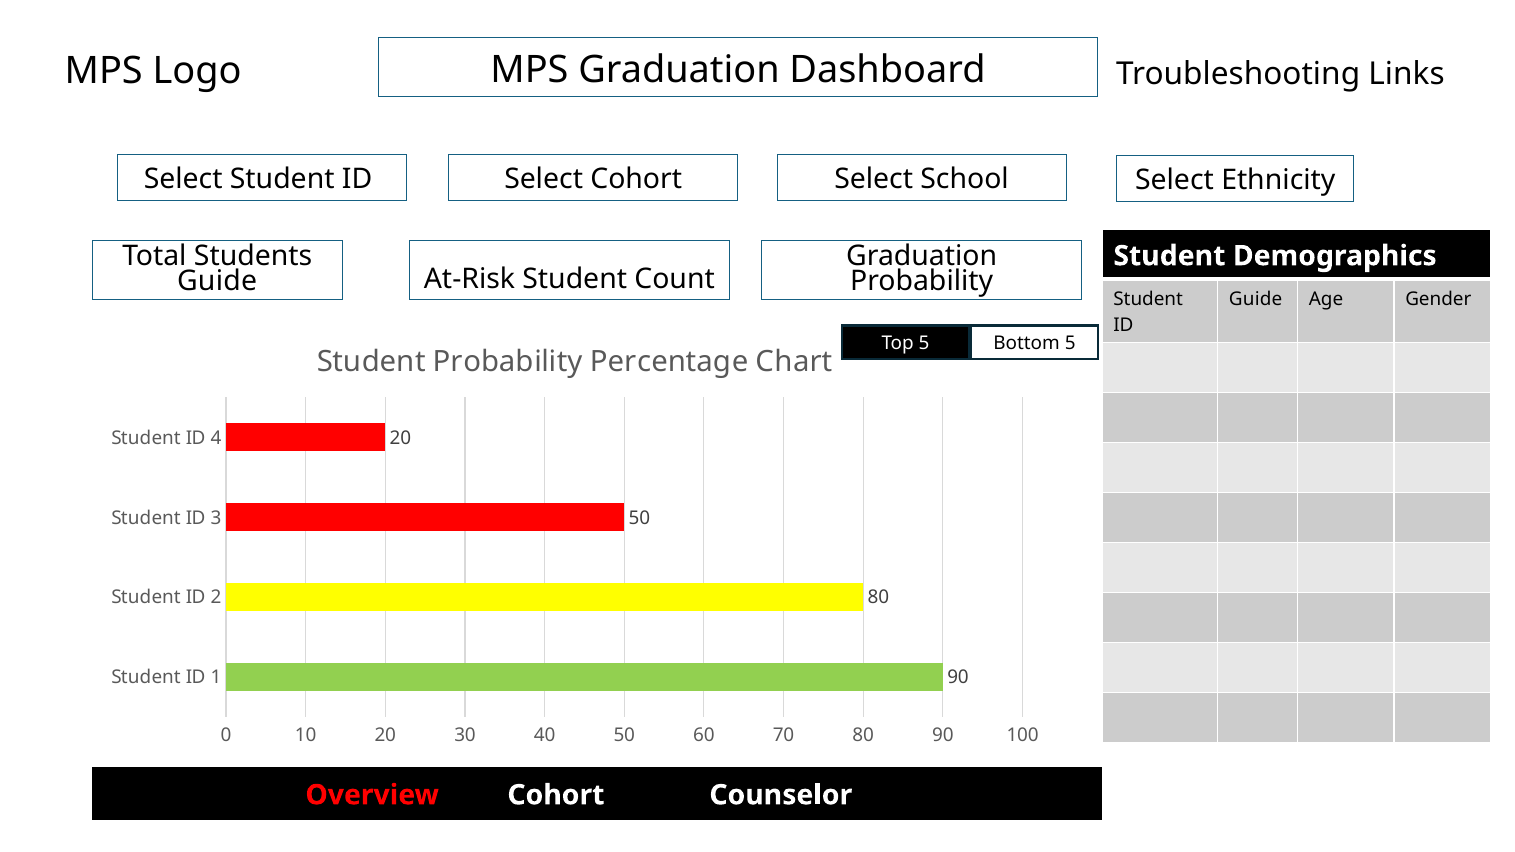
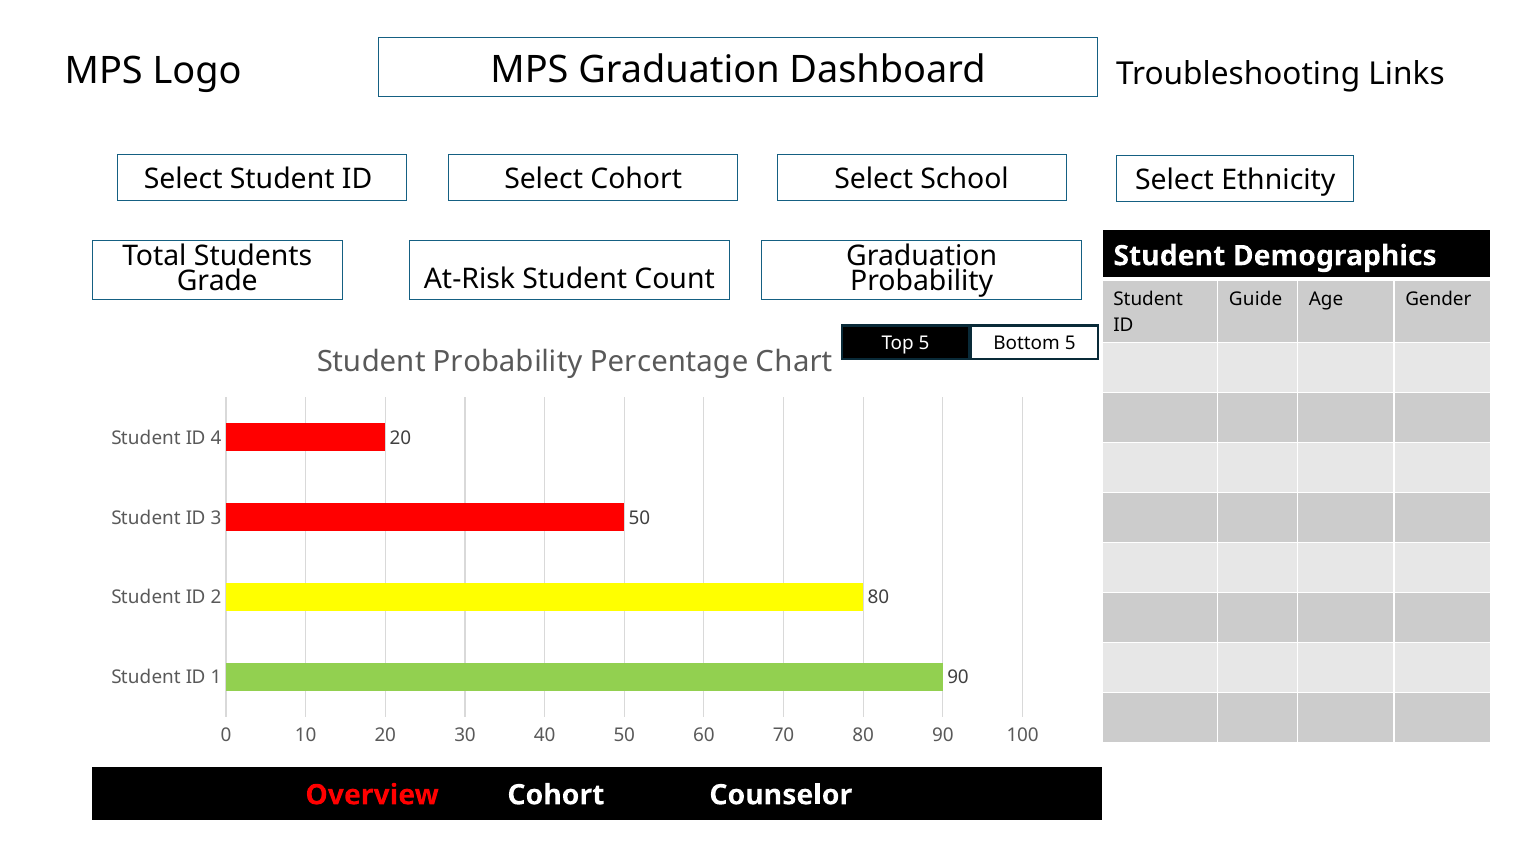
Guide: Guide -> Grade (217, 281)
